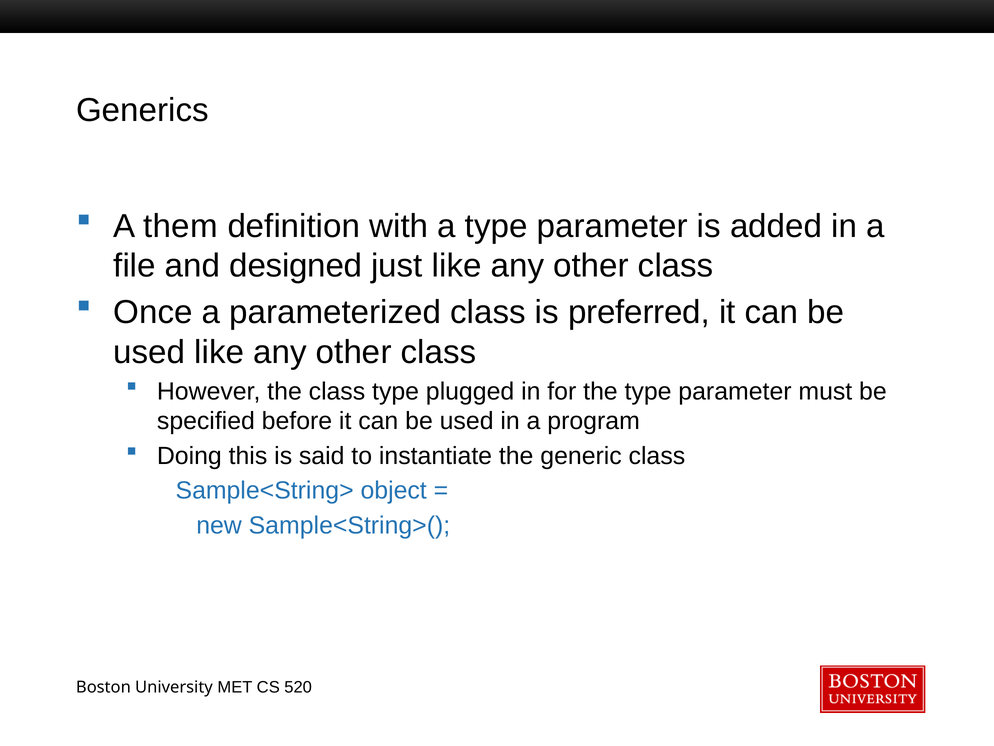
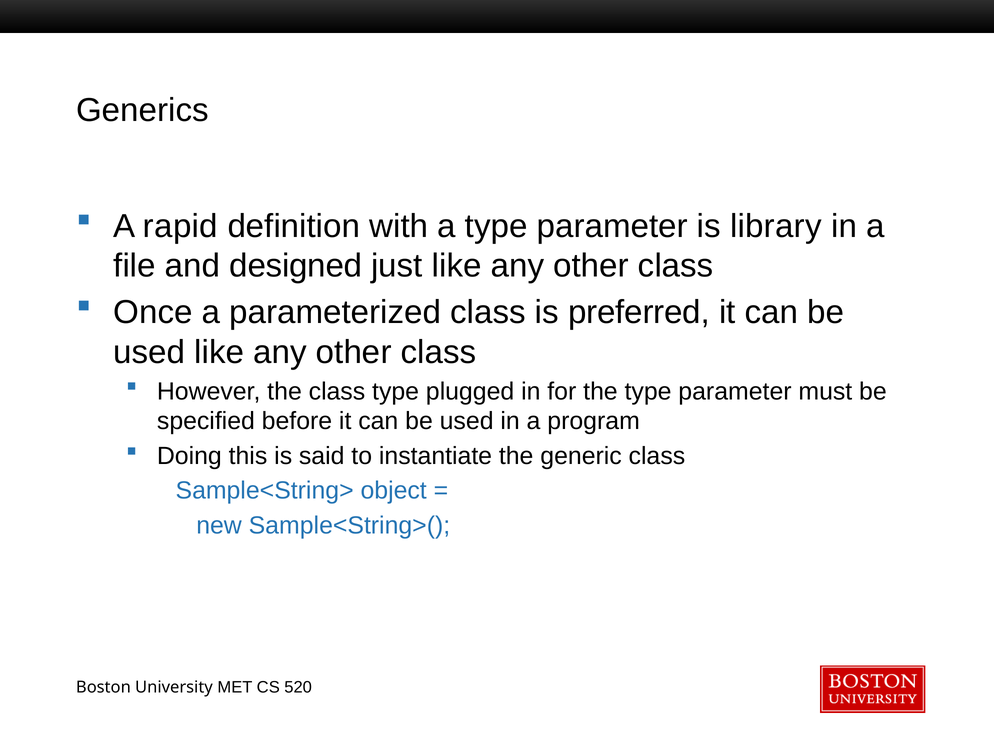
them: them -> rapid (180, 226)
added: added -> library (776, 226)
